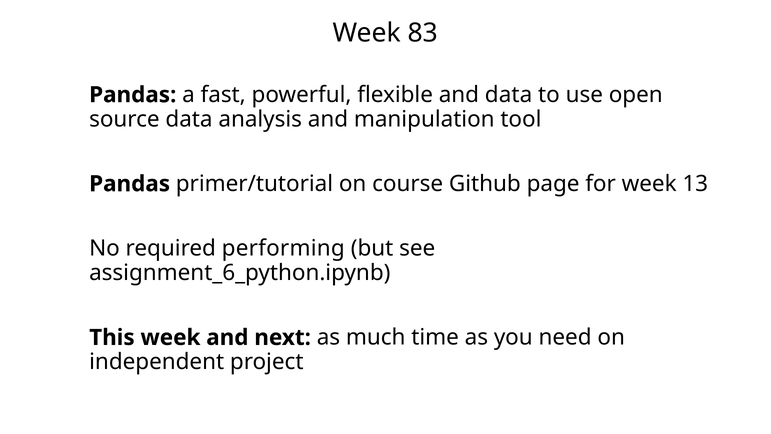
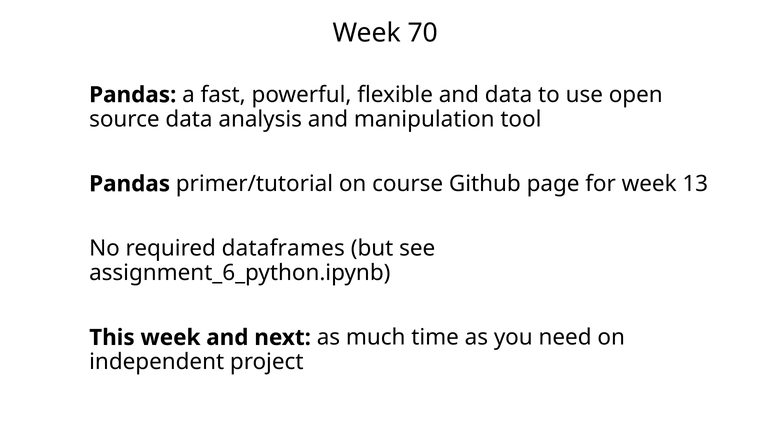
83: 83 -> 70 (423, 33)
performing: performing -> dataframes (283, 248)
